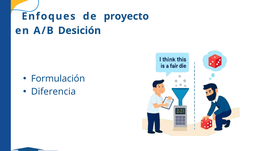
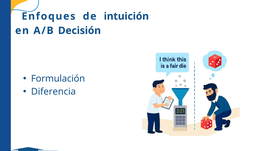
proyecto: proyecto -> intuición (126, 16)
Desición: Desición -> Decisión (79, 31)
